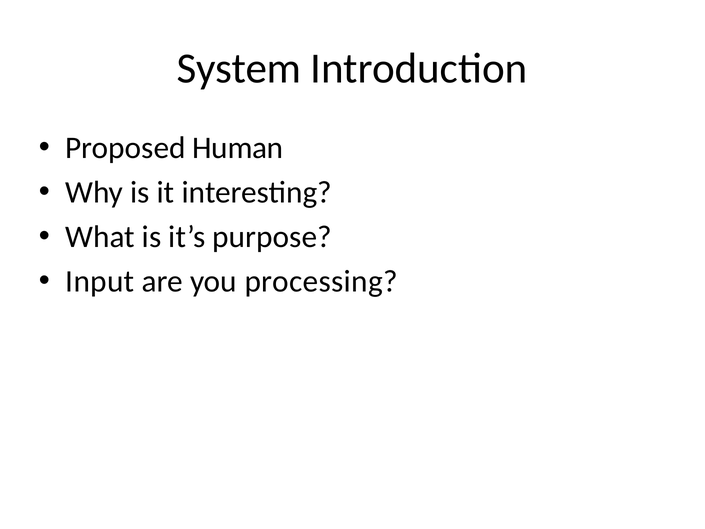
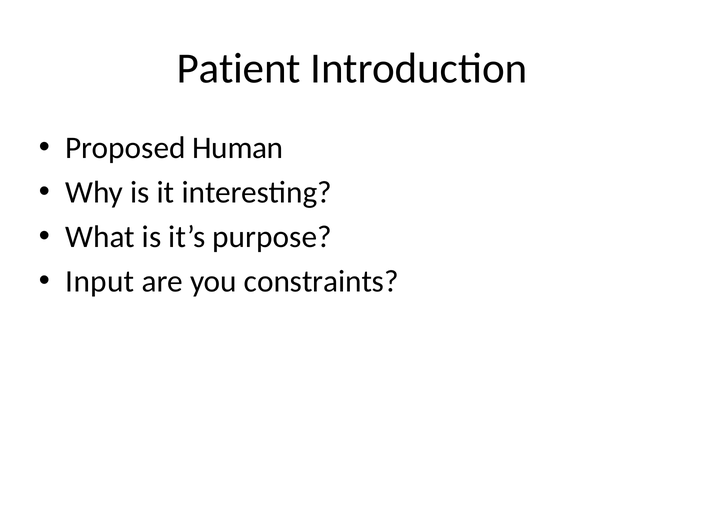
System: System -> Patient (239, 68)
processing: processing -> constraints (321, 281)
